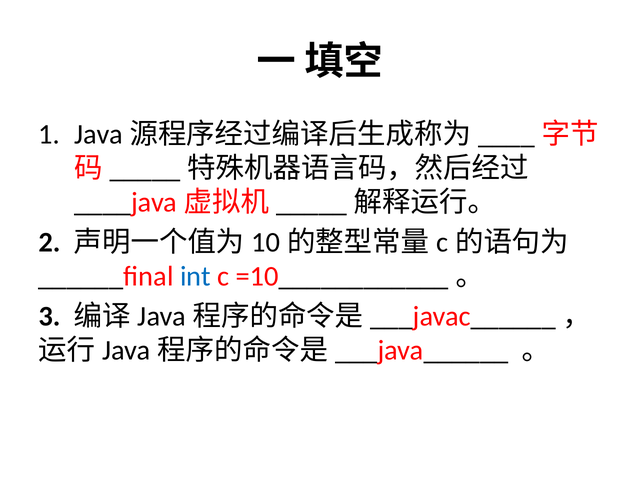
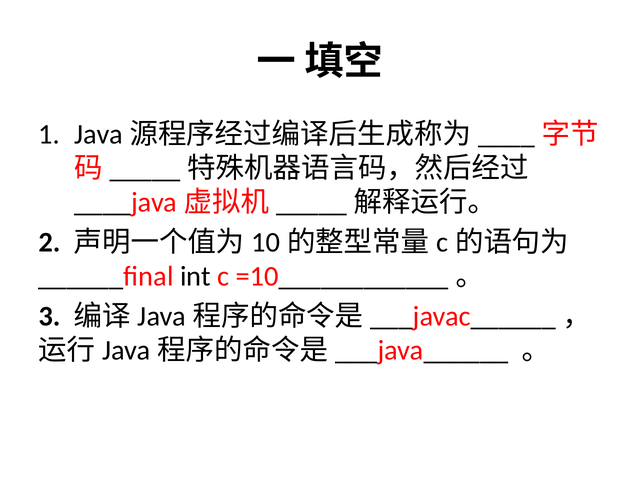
int colour: blue -> black (195, 277)
